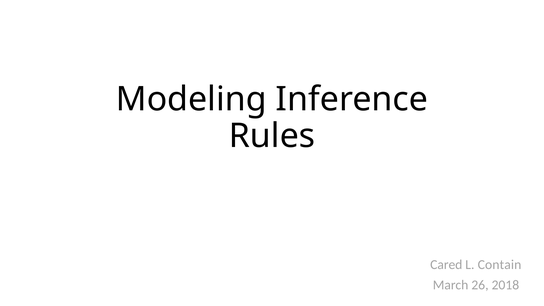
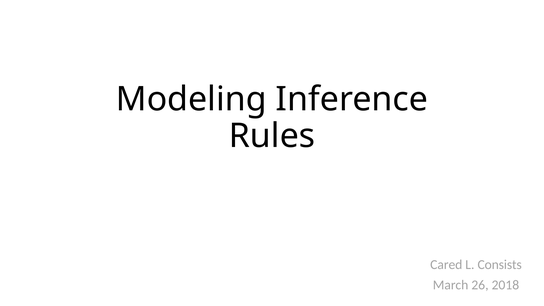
Contain: Contain -> Consists (500, 265)
